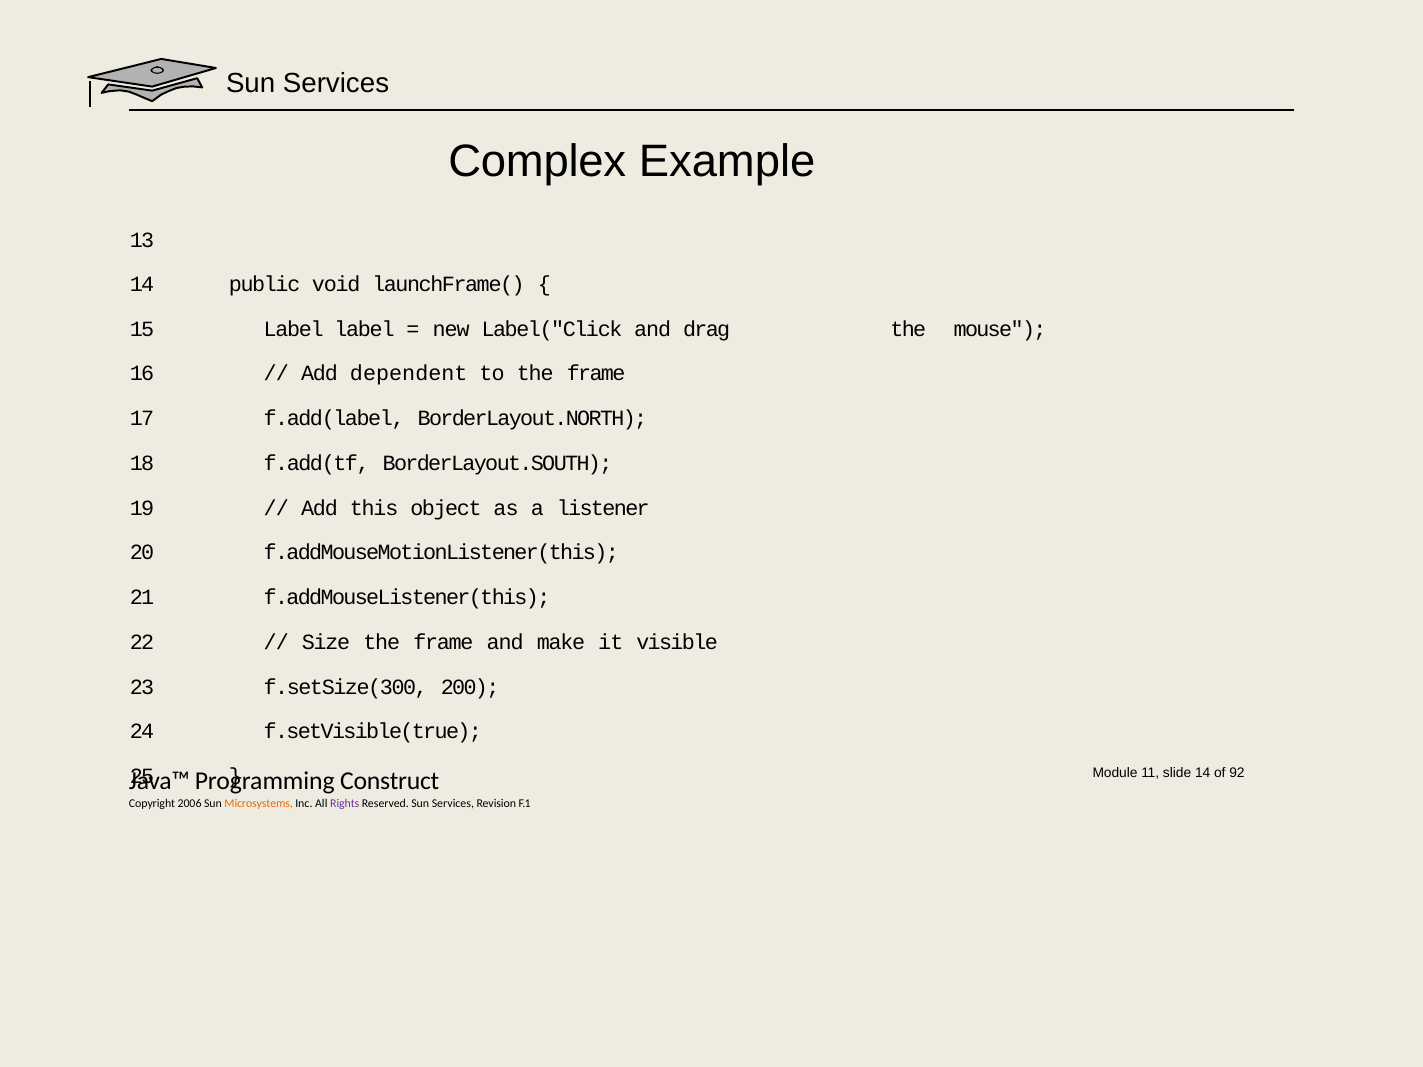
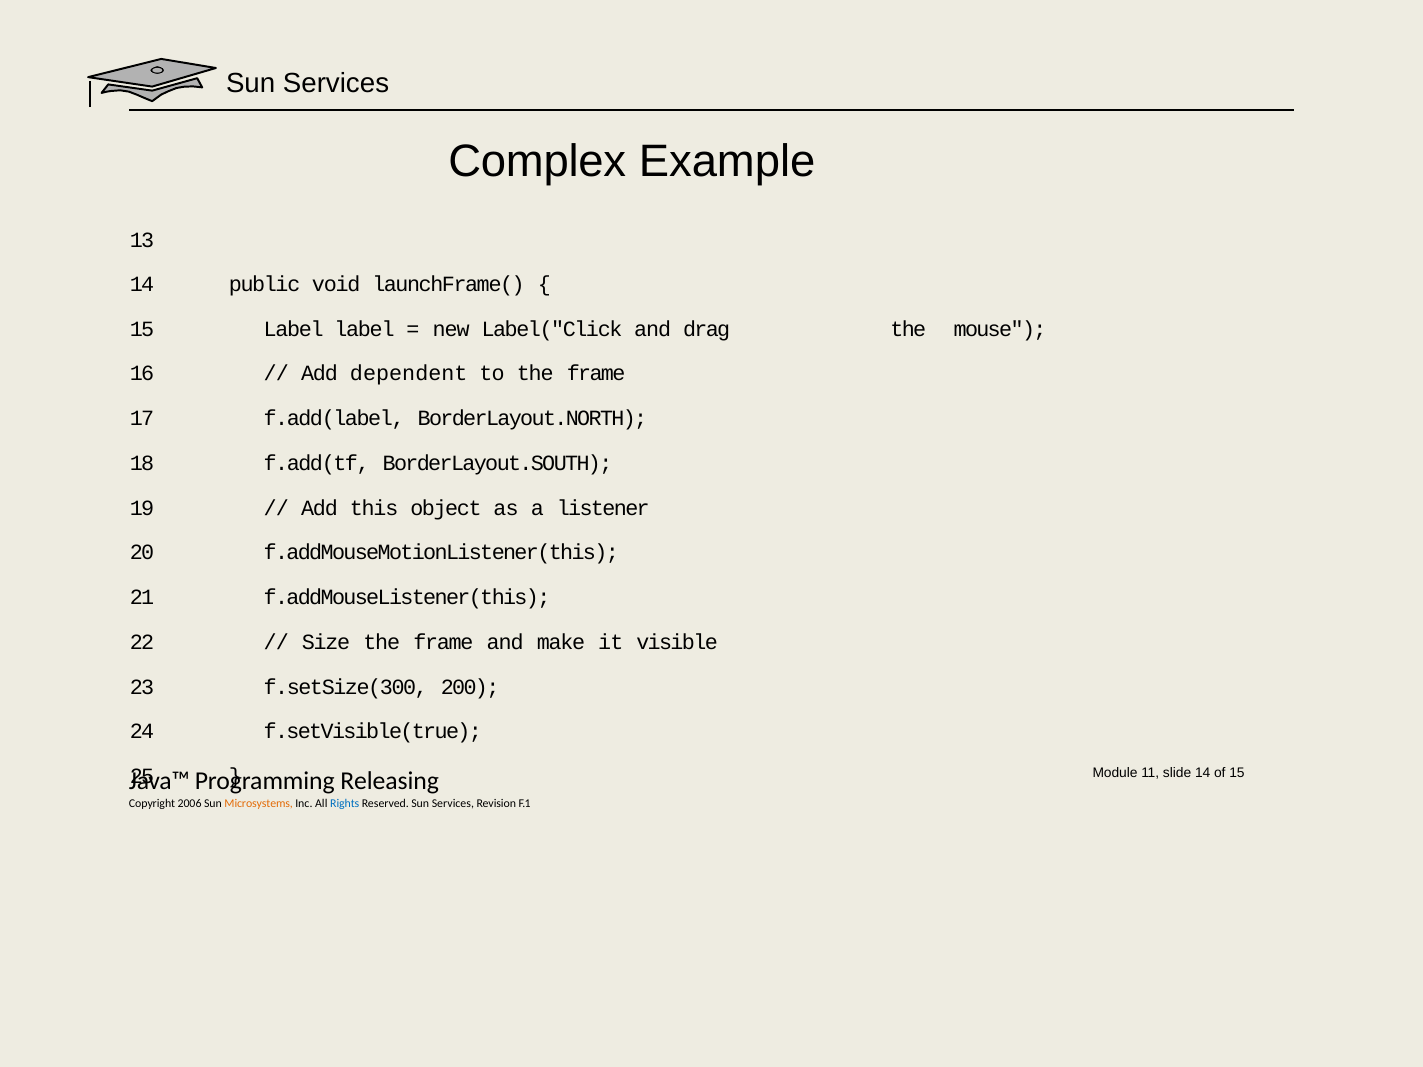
of 92: 92 -> 15 (1237, 773)
Construct: Construct -> Releasing (390, 781)
Rights colour: purple -> blue (345, 803)
